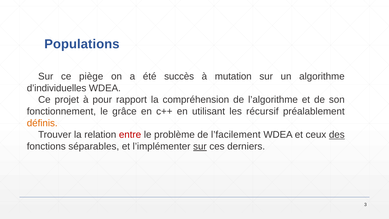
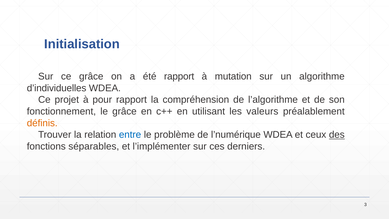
Populations: Populations -> Initialisation (82, 44)
ce piège: piège -> grâce (91, 76)
été succès: succès -> rapport (179, 76)
récursif: récursif -> valeurs (262, 111)
entre colour: red -> blue (130, 135)
l’facilement: l’facilement -> l’numérique (236, 135)
sur underline: present -> none (200, 146)
